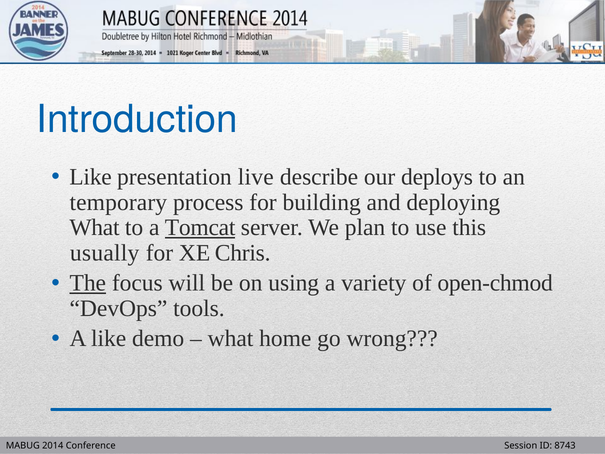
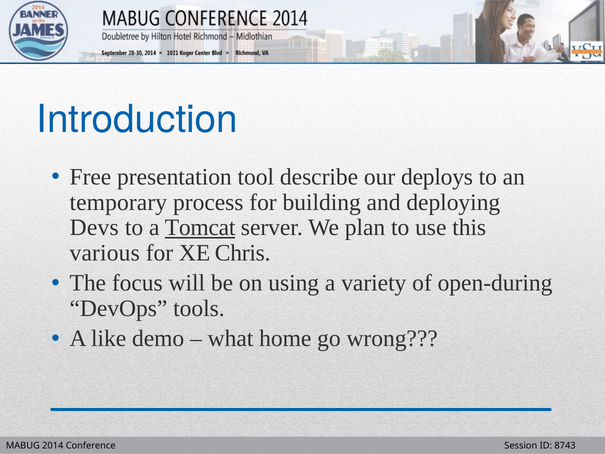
Like: Like -> Free (90, 177)
live: live -> tool (256, 177)
What: What -> Devs (94, 228)
usually: usually -> various (105, 253)
The underline: present -> none (88, 283)
open-chmod: open-chmod -> open-during (495, 283)
